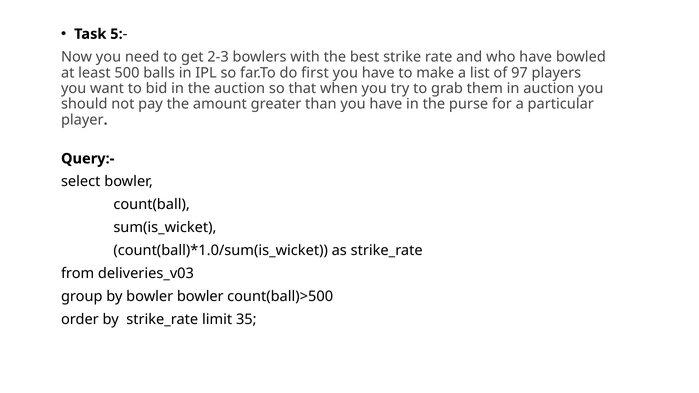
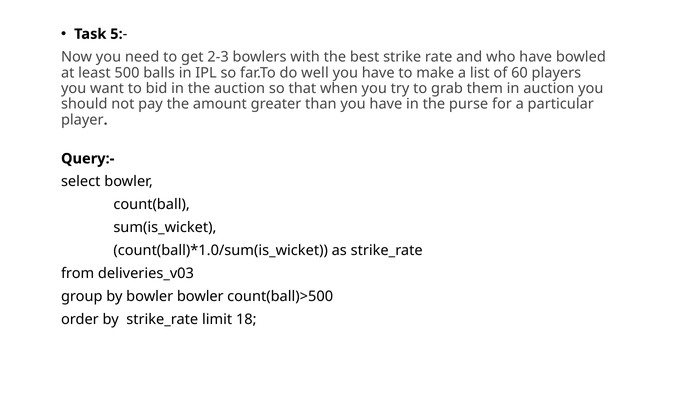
first: first -> well (315, 73)
97: 97 -> 60 (519, 73)
35: 35 -> 18 (246, 320)
